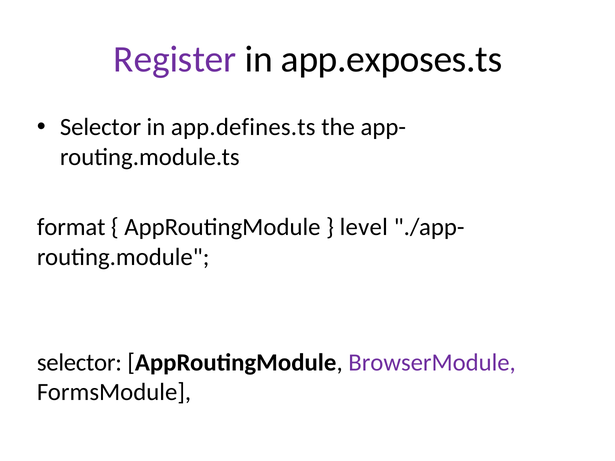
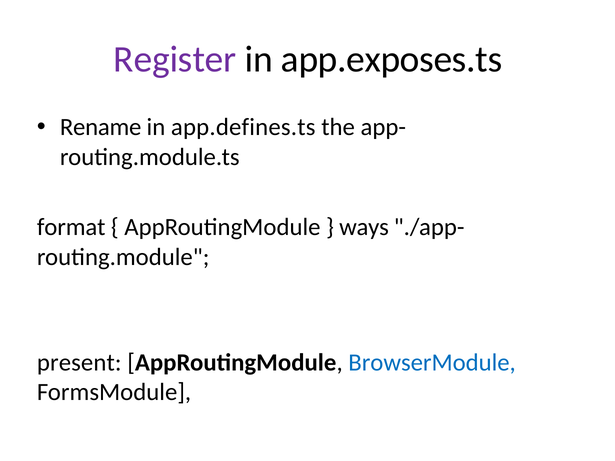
Selector: Selector -> Rename (101, 127)
level: level -> ways (364, 227)
selector: selector -> present (79, 363)
BrowserModule colour: purple -> blue (432, 363)
